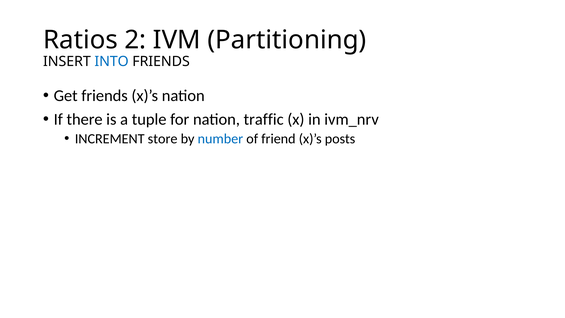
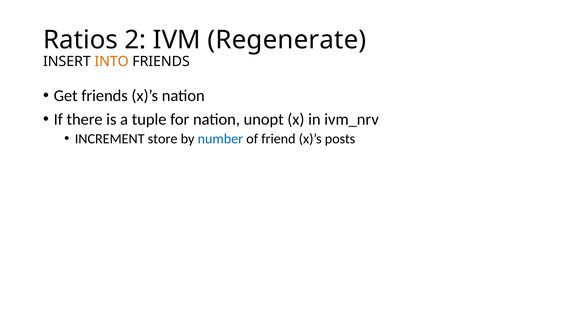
Partitioning: Partitioning -> Regenerate (287, 40)
INTO colour: blue -> orange (112, 62)
traffic: traffic -> unopt (264, 119)
